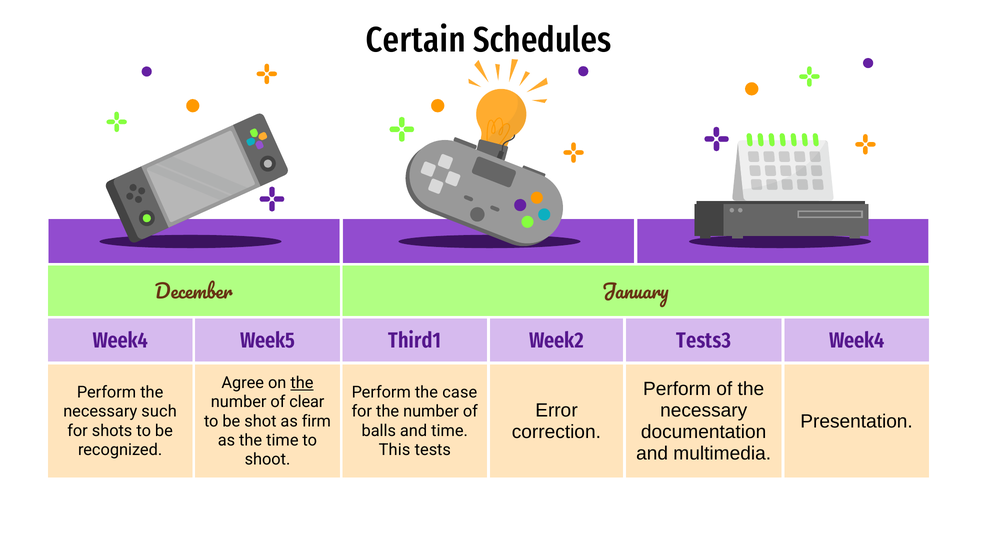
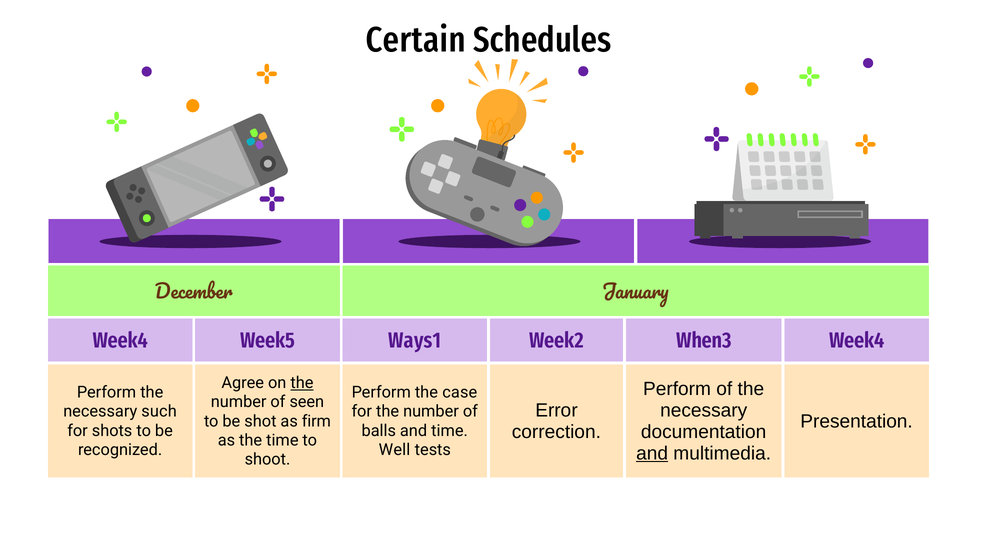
Third1: Third1 -> Ways1 (415, 340)
Tests3: Tests3 -> When3 (704, 340)
clear: clear -> seen (307, 401)
This: This -> Well (395, 449)
and underline: none -> present (652, 453)
